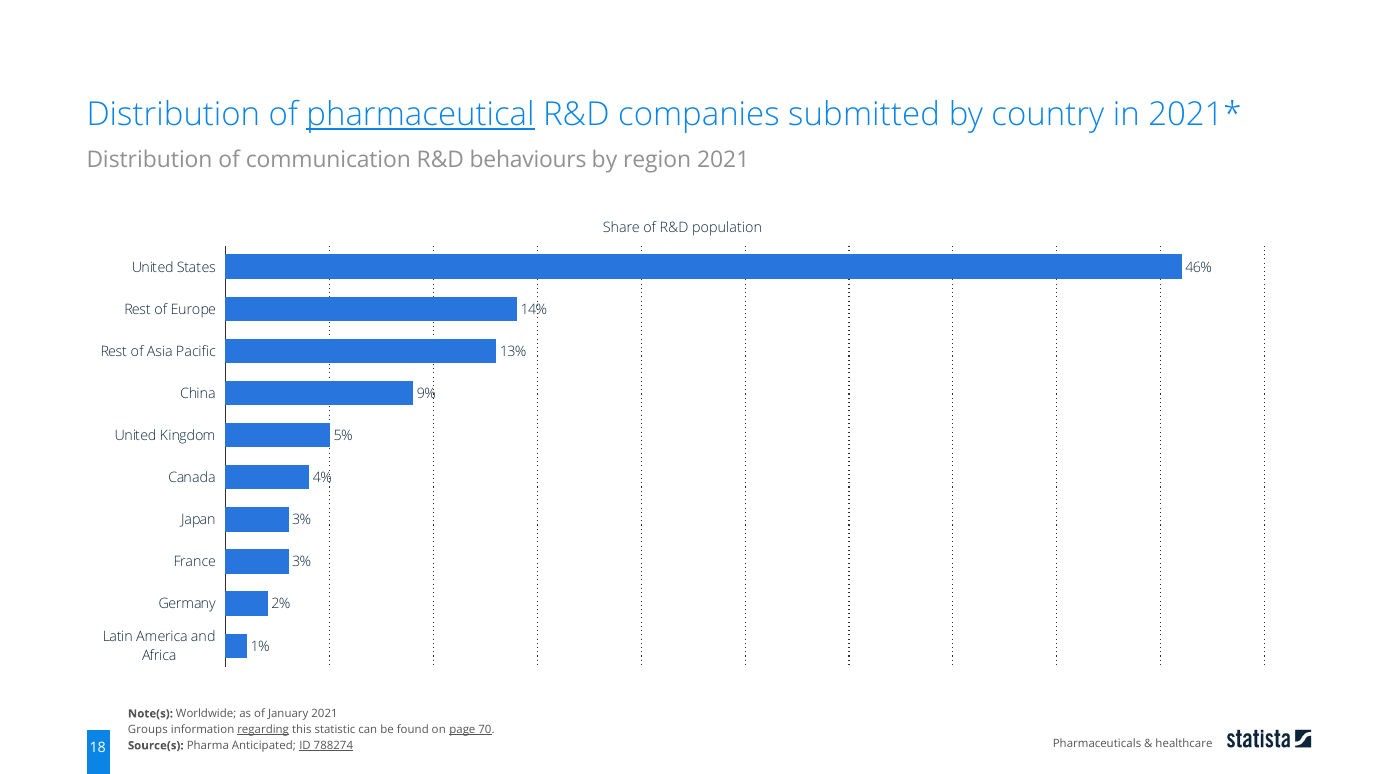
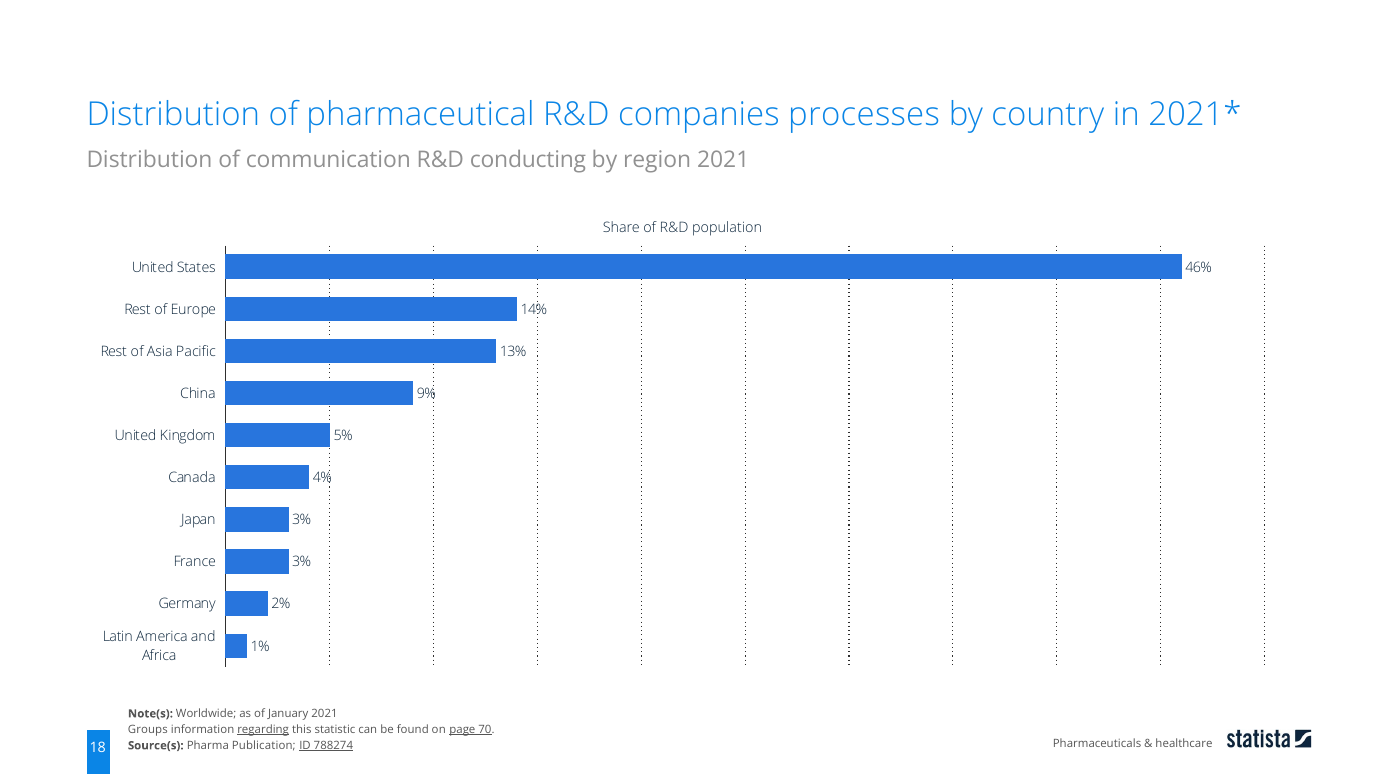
pharmaceutical underline: present -> none (421, 115)
submitted: submitted -> processes (864, 115)
behaviours: behaviours -> conducting (528, 160)
Anticipated: Anticipated -> Publication (264, 746)
